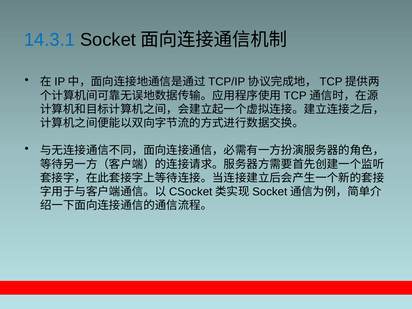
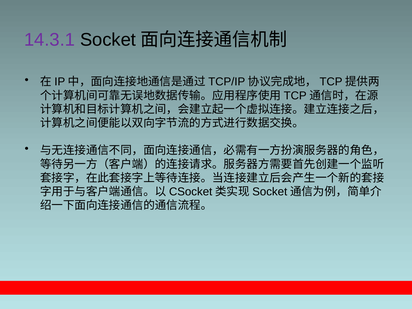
14.3.1 colour: blue -> purple (50, 40)
